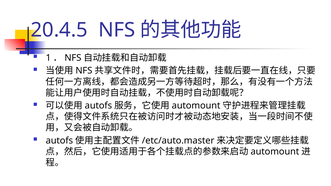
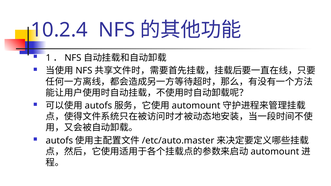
20.4.5: 20.4.5 -> 10.2.4 (59, 30)
